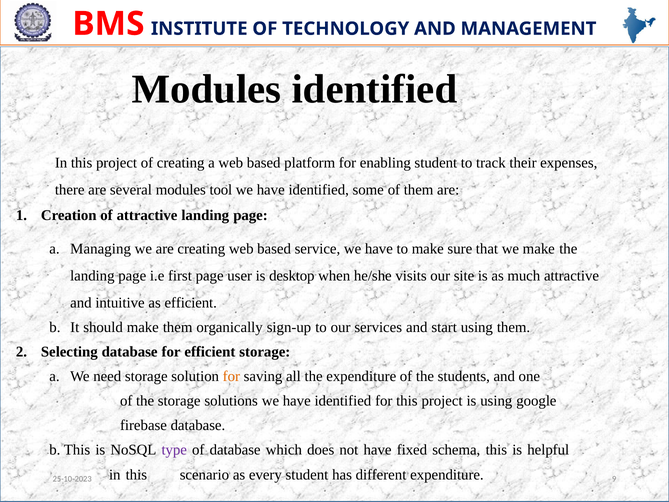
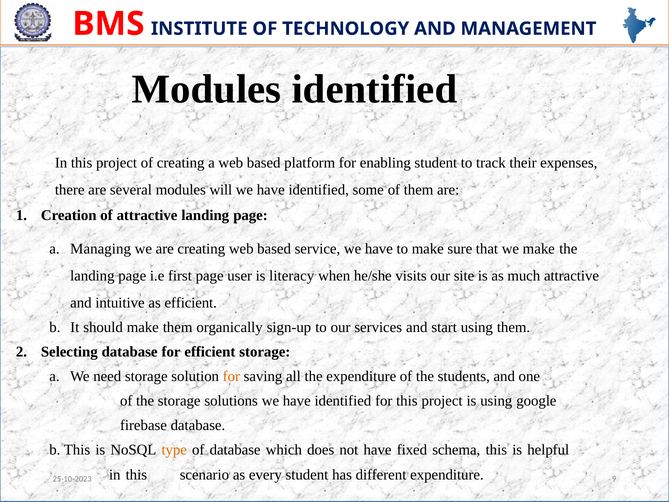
tool: tool -> will (221, 190)
desktop: desktop -> literacy (292, 276)
type colour: purple -> orange (174, 450)
